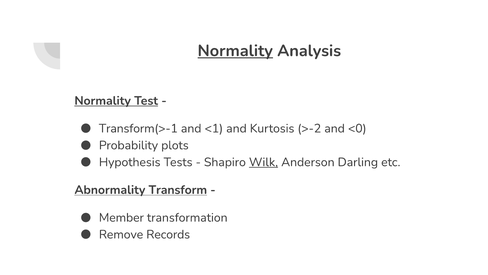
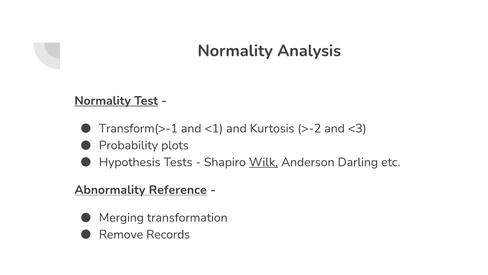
Normality underline: present -> none (235, 51)
<0: <0 -> <3 (357, 128)
Transform: Transform -> Reference (178, 190)
Member: Member -> Merging (121, 217)
